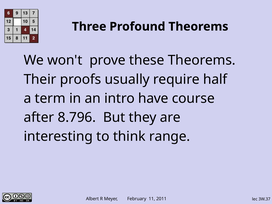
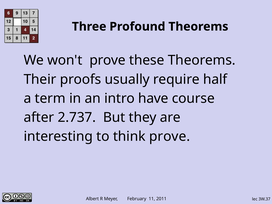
8.796: 8.796 -> 2.737 (77, 117)
think range: range -> prove (170, 136)
